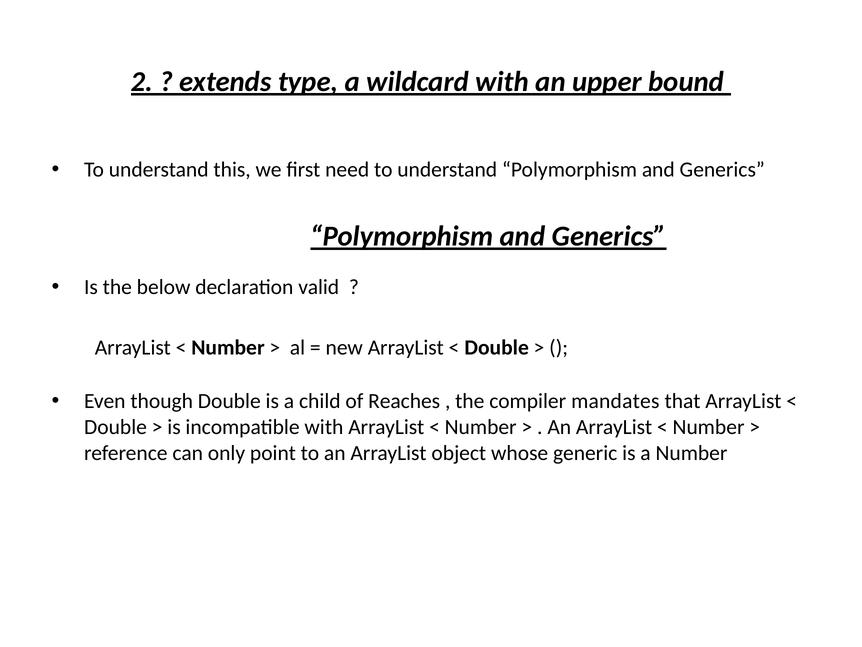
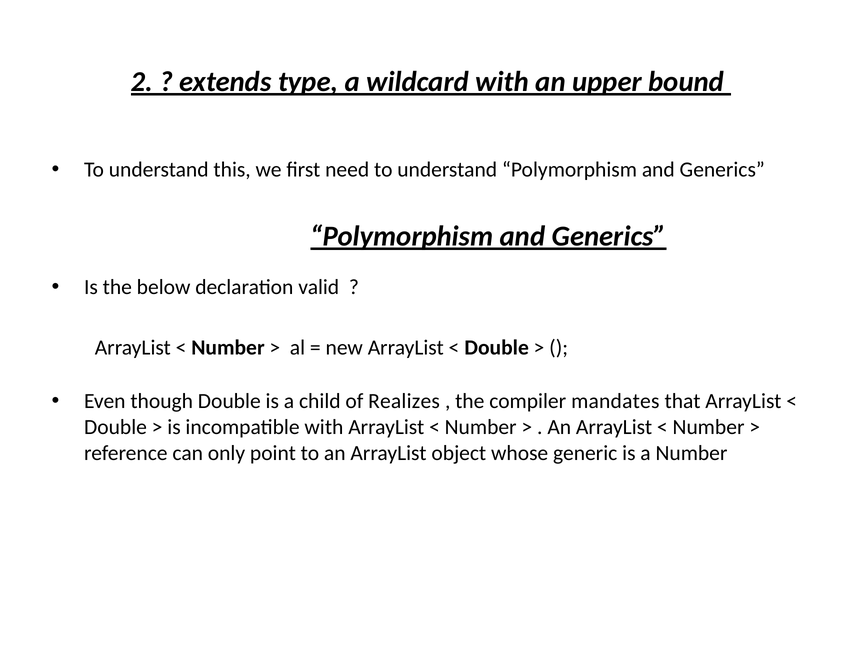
Reaches: Reaches -> Realizes (404, 401)
